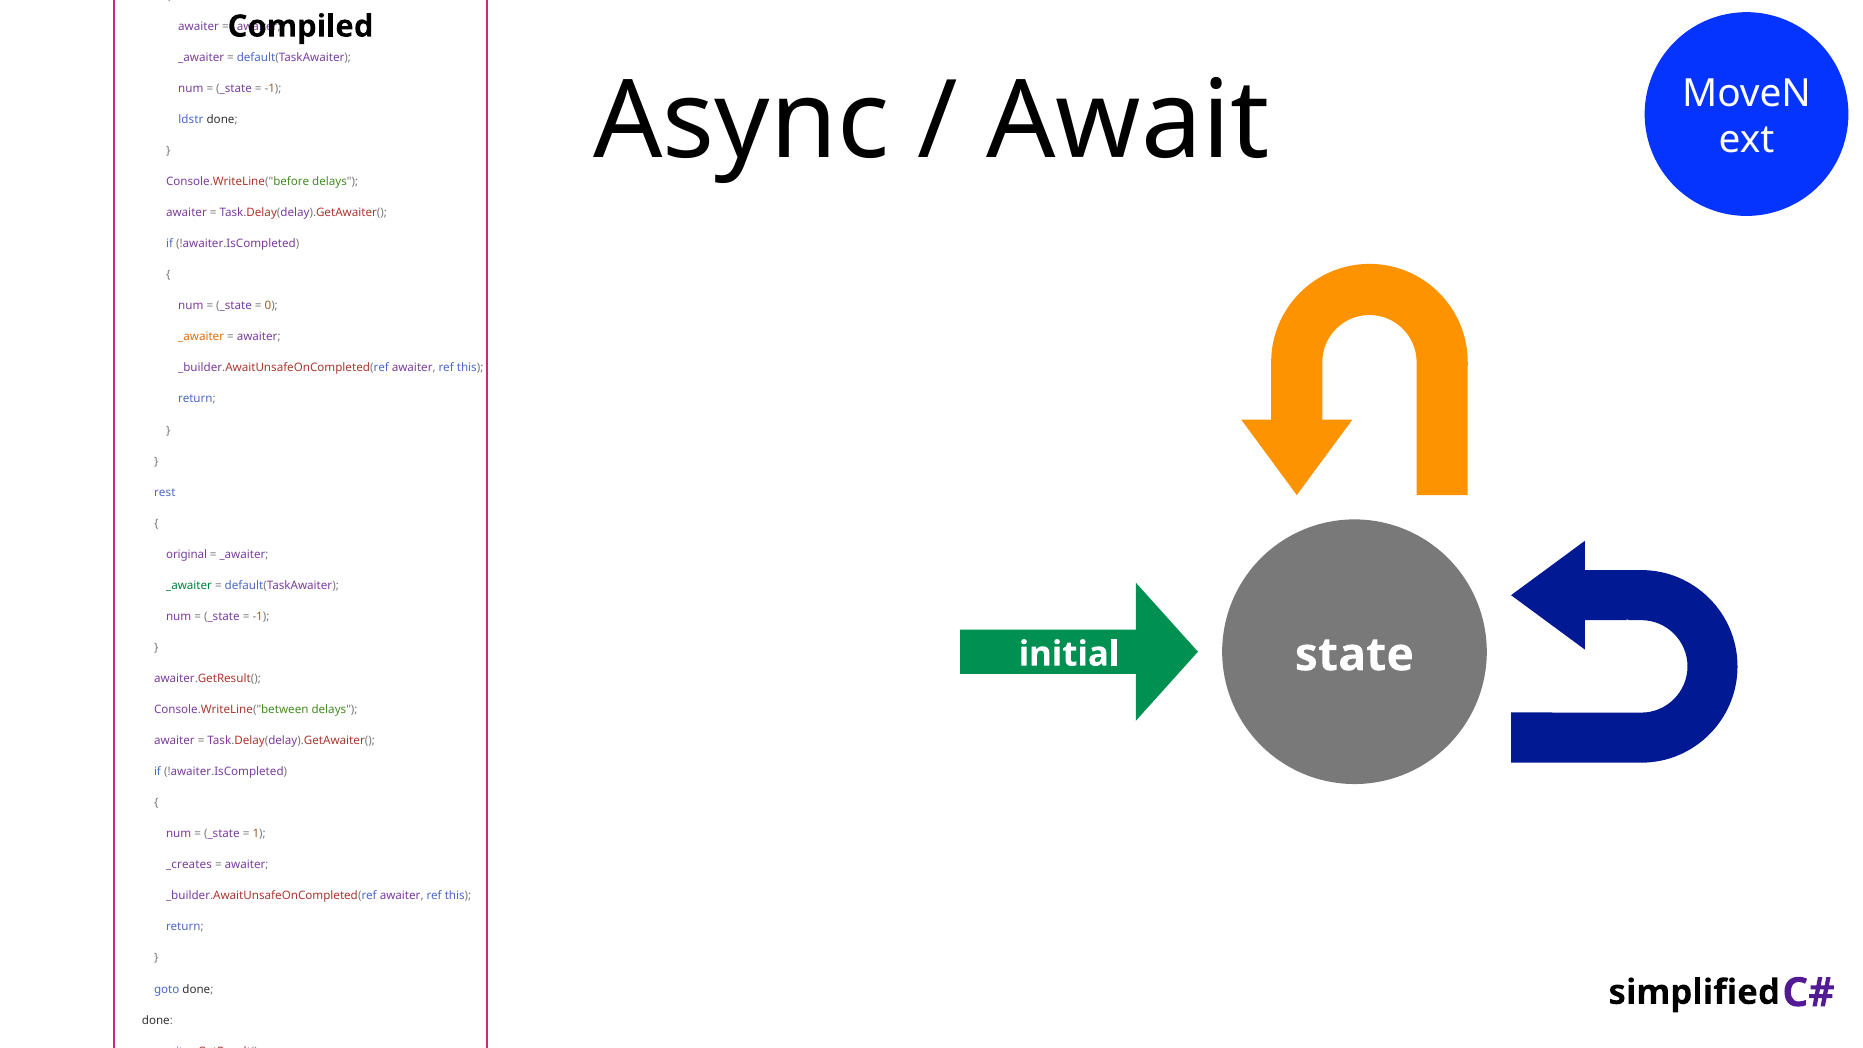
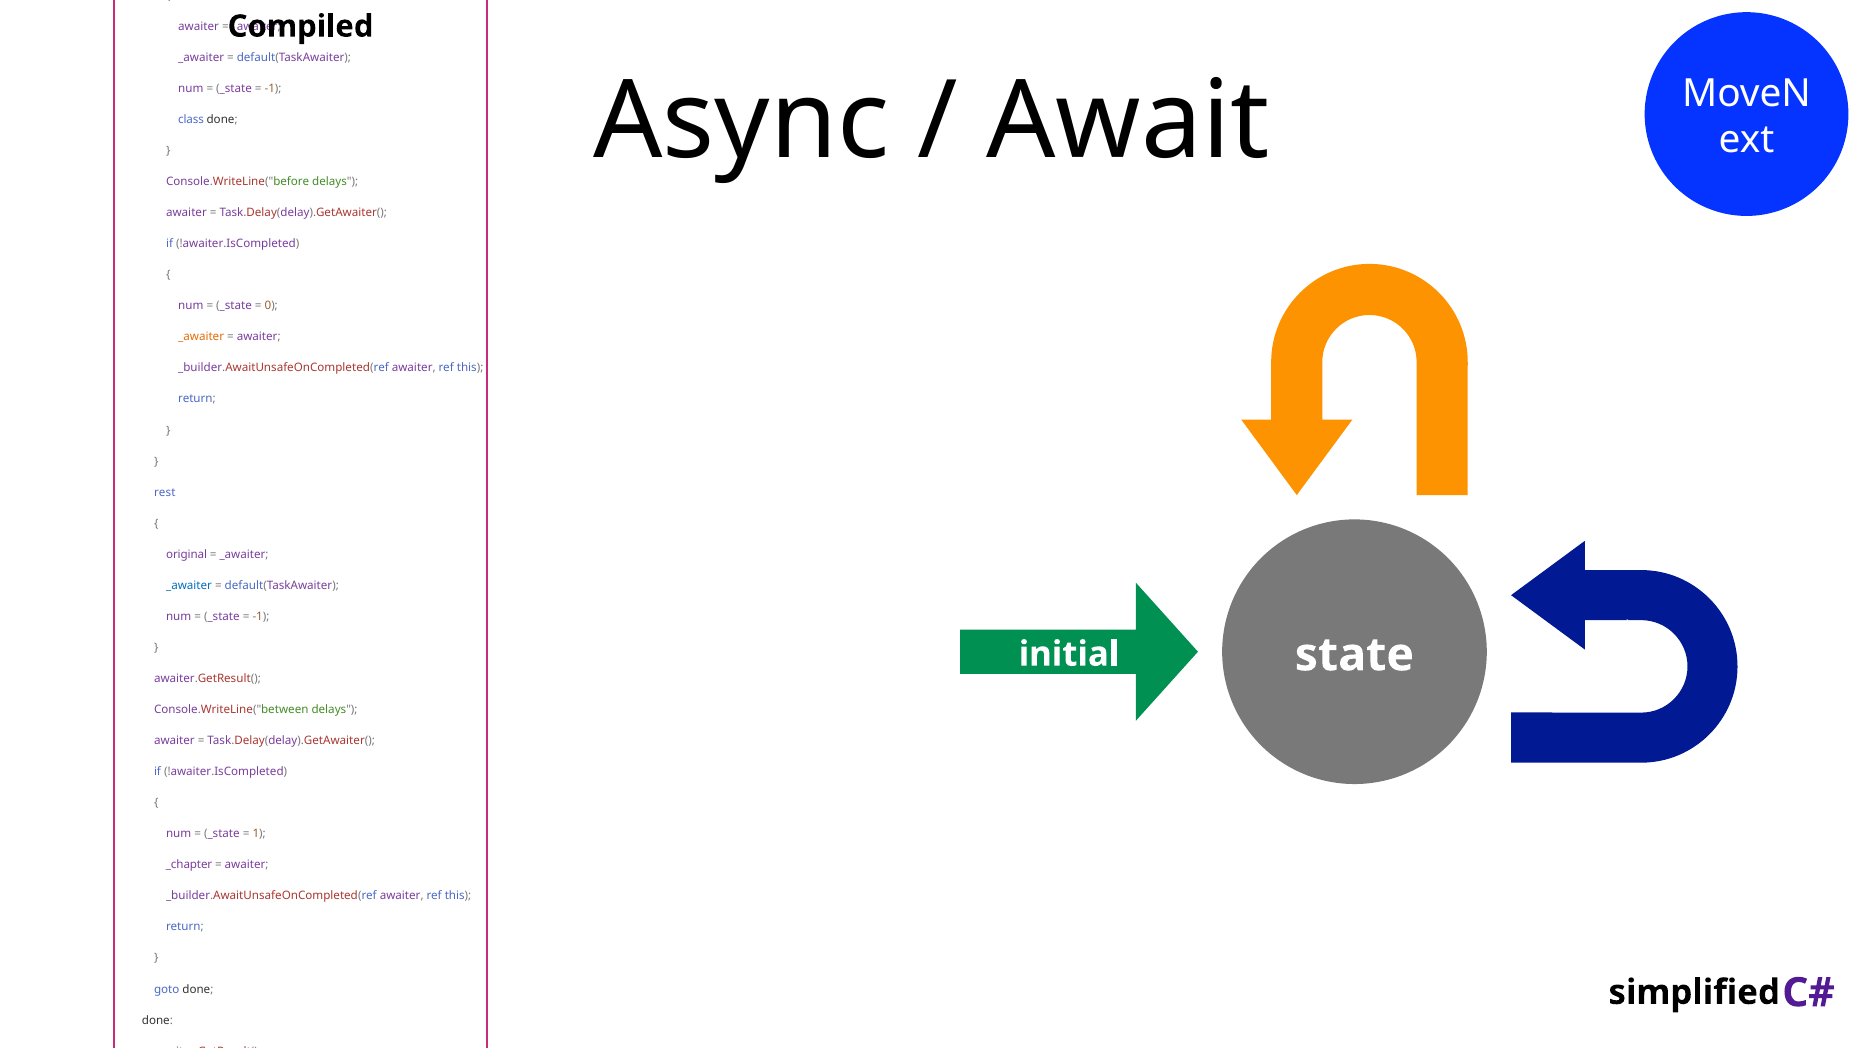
ldstr: ldstr -> class (191, 120)
_awaiter colour: green -> blue (189, 585)
_creates: _creates -> _chapter (189, 865)
